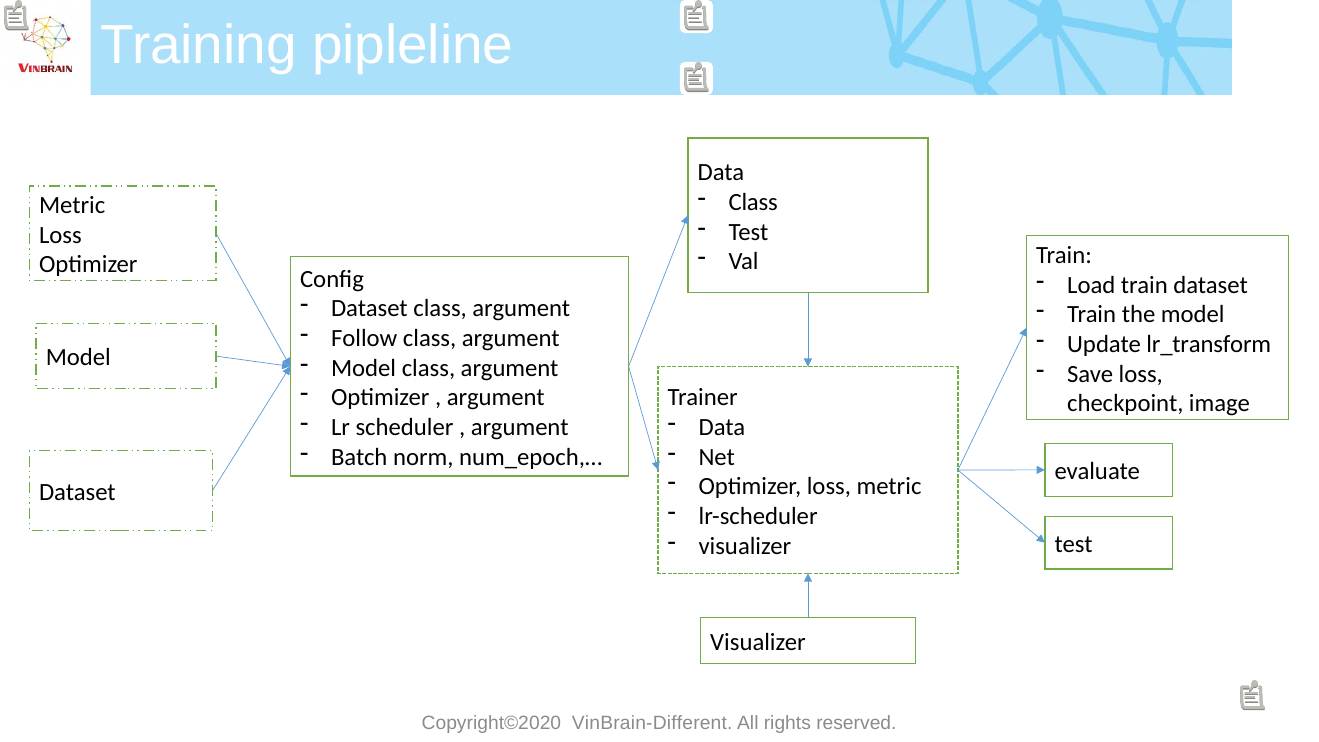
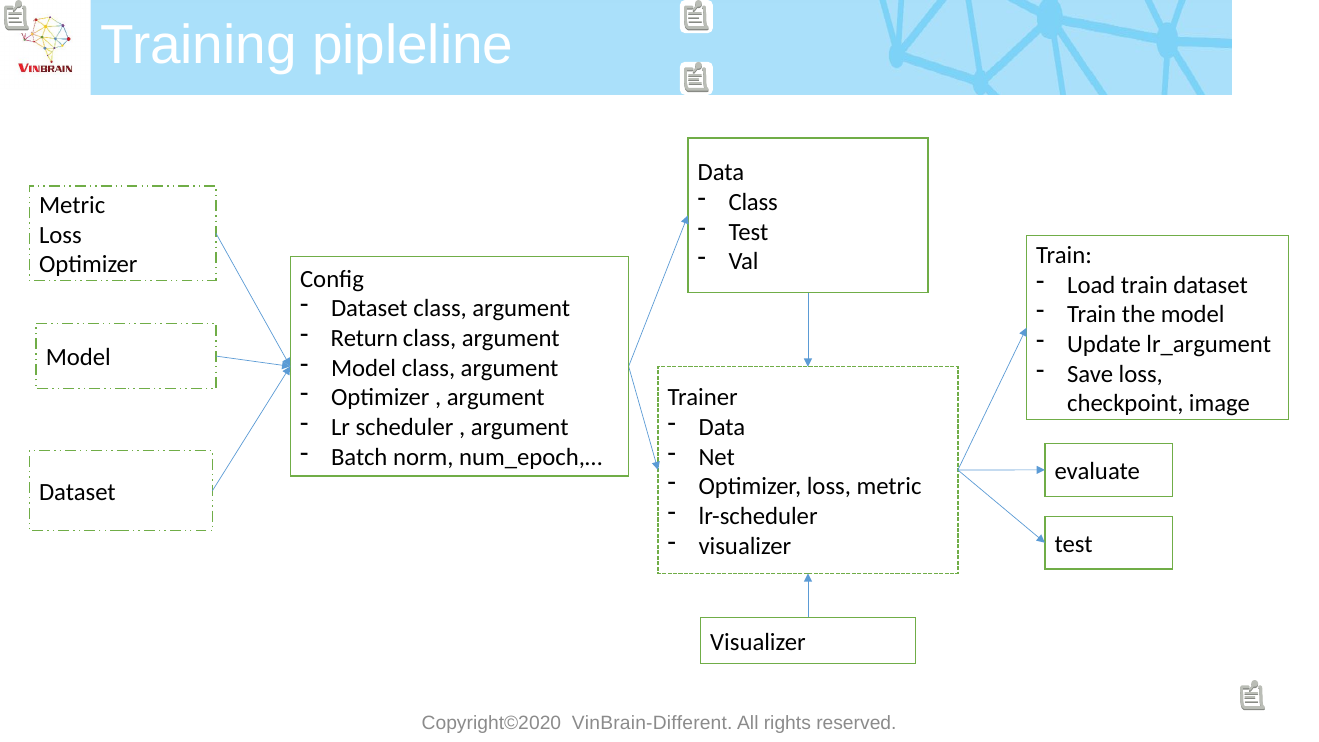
Follow: Follow -> Return (364, 338)
lr_transform: lr_transform -> lr_argument (1209, 344)
